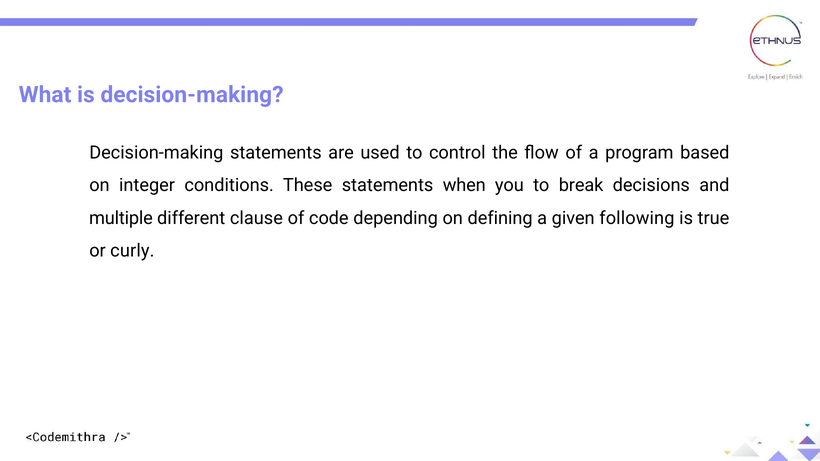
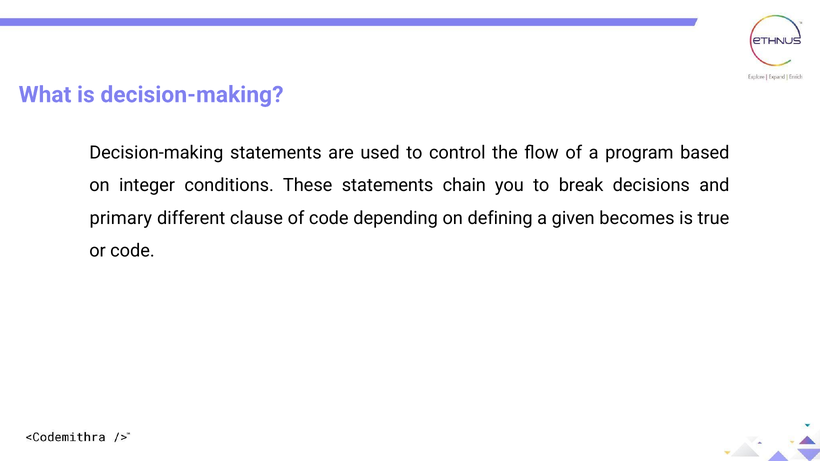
when: when -> chain (464, 186)
multiple: multiple -> primary (121, 218)
following: following -> becomes (637, 218)
or curly: curly -> code (132, 251)
